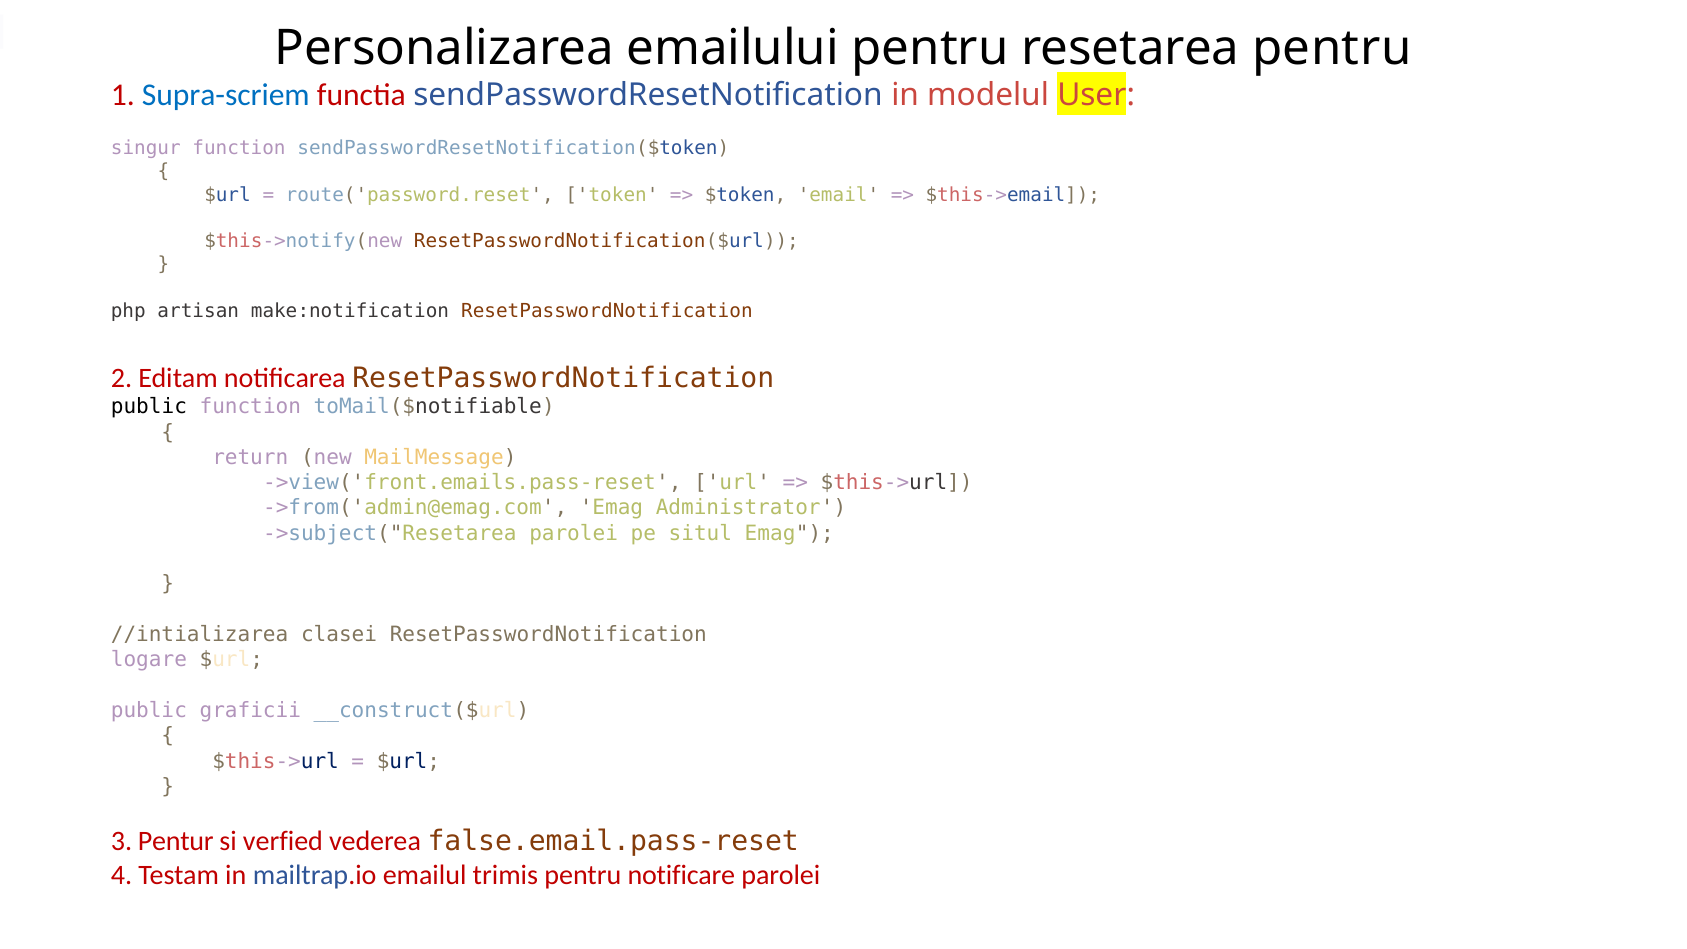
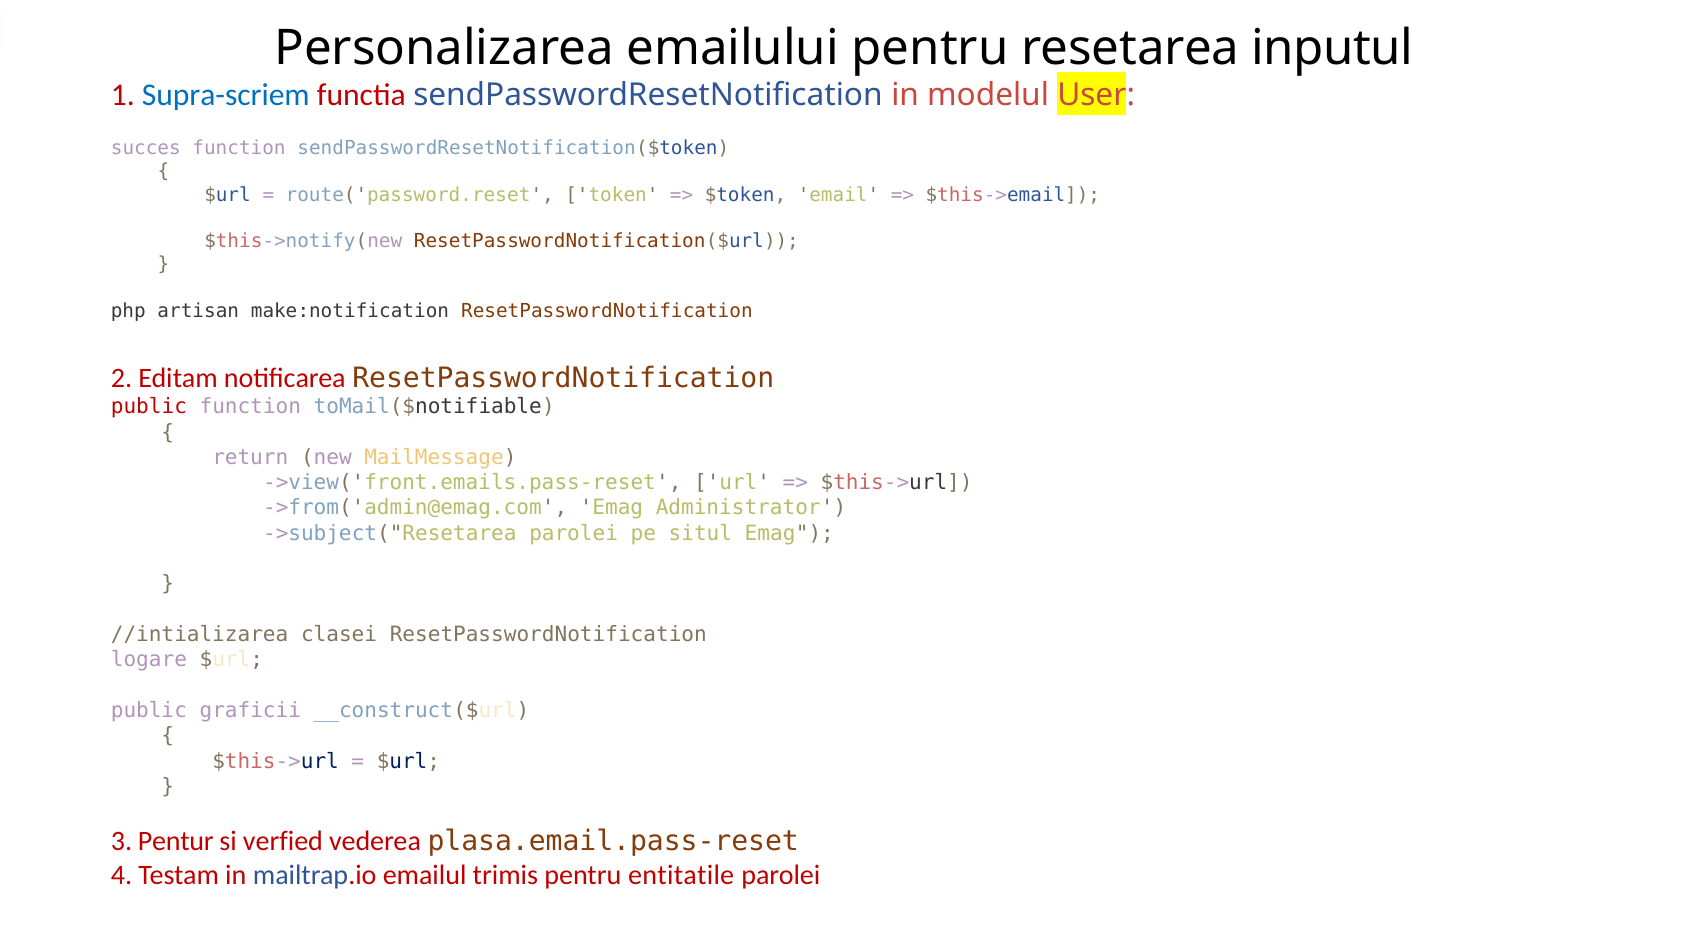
resetarea pentru: pentru -> inputul (1332, 48)
singur: singur -> succes (146, 148)
public colour: black -> red (149, 407)
false.email.pass-reset: false.email.pass-reset -> plasa.email.pass-reset (613, 842)
notificare: notificare -> entitatile (681, 875)
